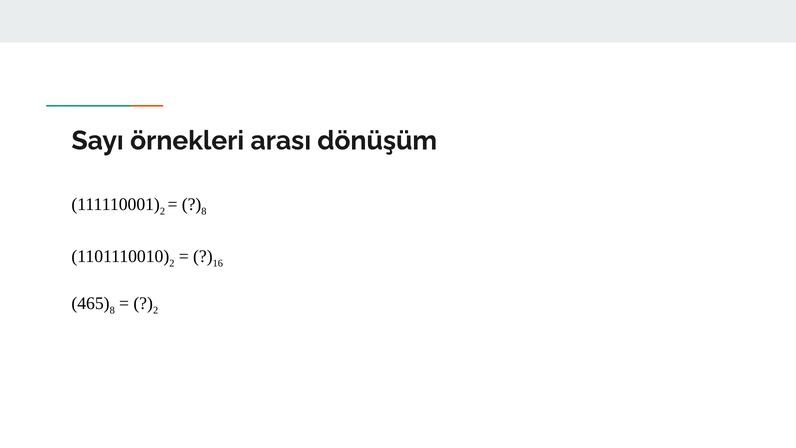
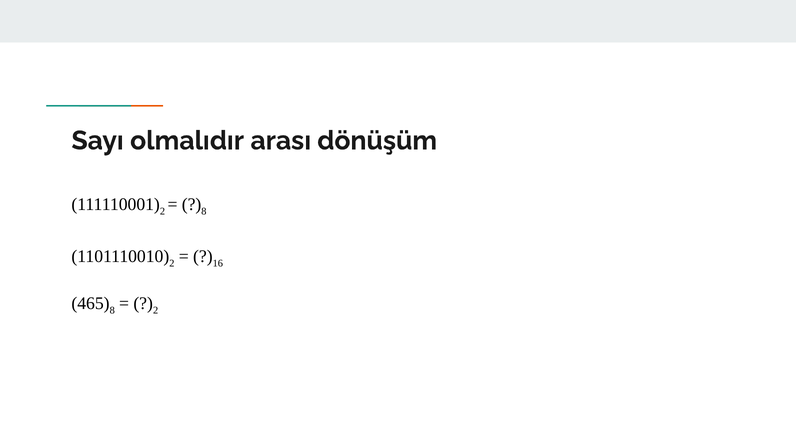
örnekleri: örnekleri -> olmalıdır (187, 141)
